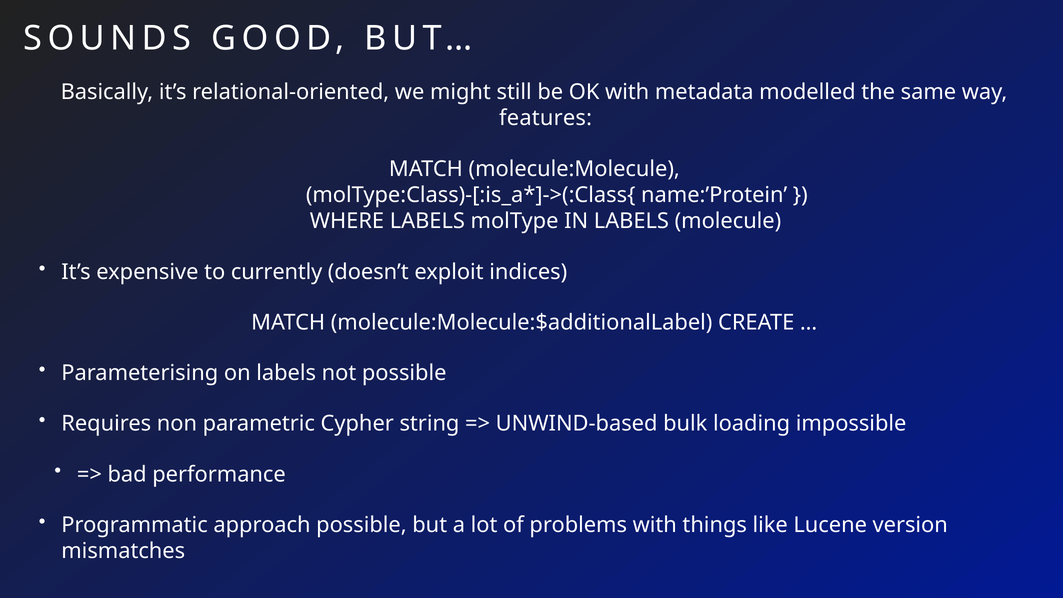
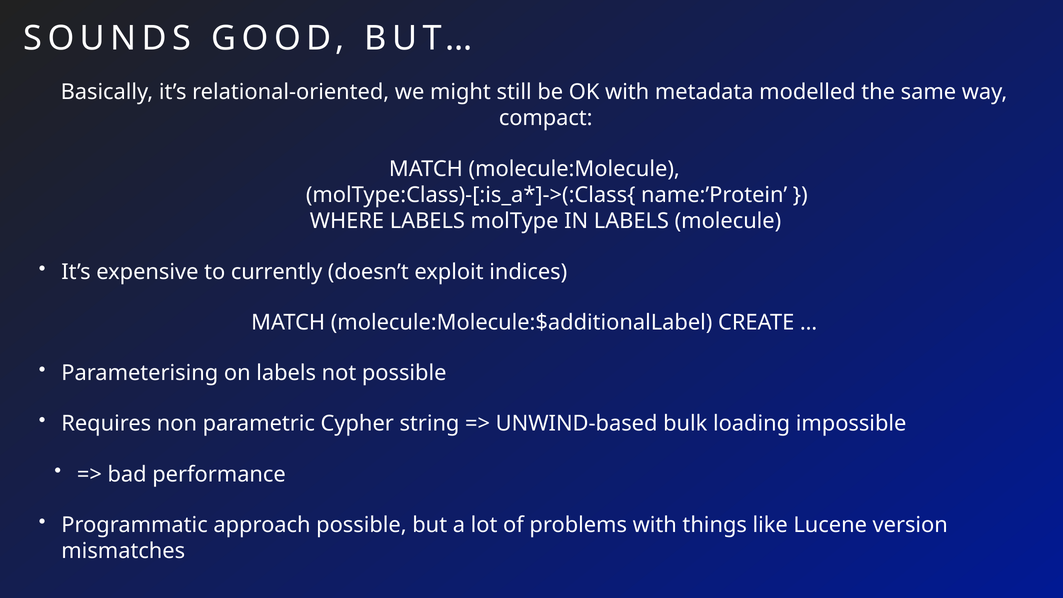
features: features -> compact (546, 118)
